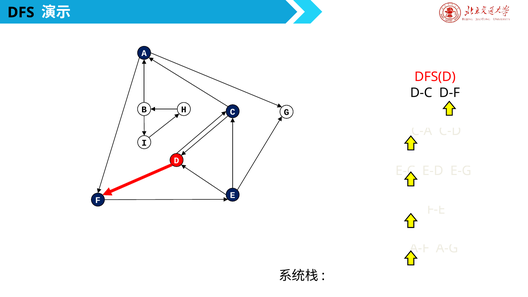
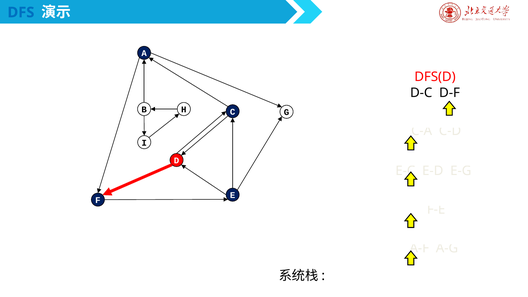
DFS colour: black -> blue (21, 12)
